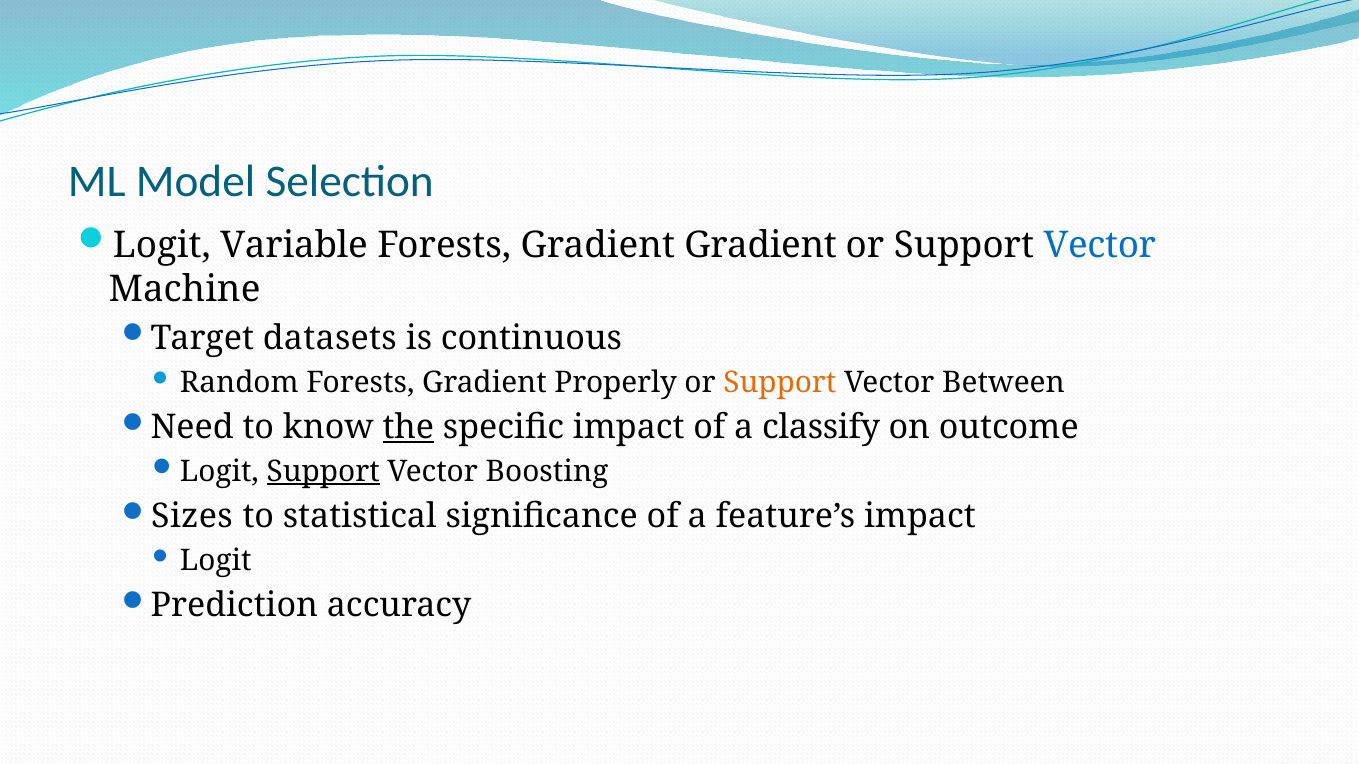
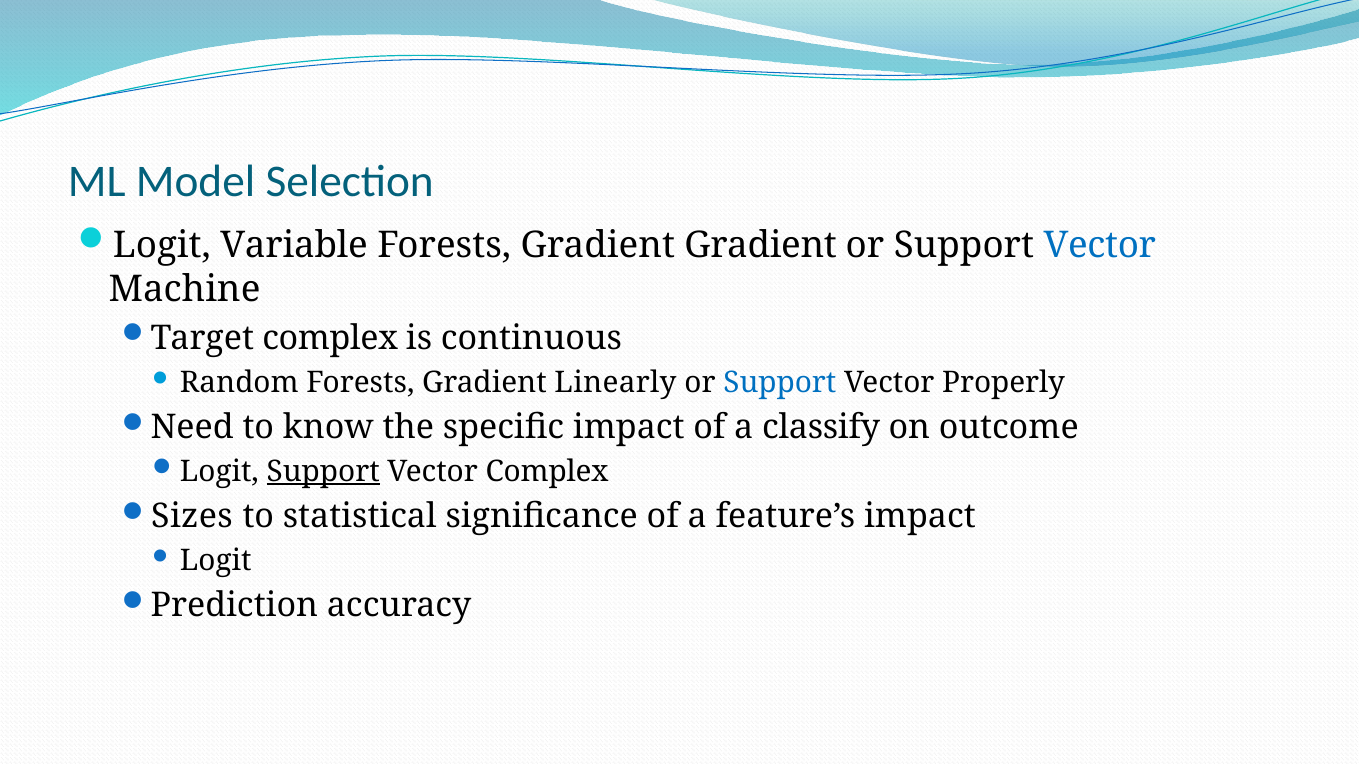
Target datasets: datasets -> complex (330, 339)
Properly: Properly -> Linearly (615, 382)
Support colour: orange -> blue (780, 382)
Between: Between -> Properly (1004, 382)
the underline: present -> none (408, 428)
Vector Boosting: Boosting -> Complex (547, 472)
